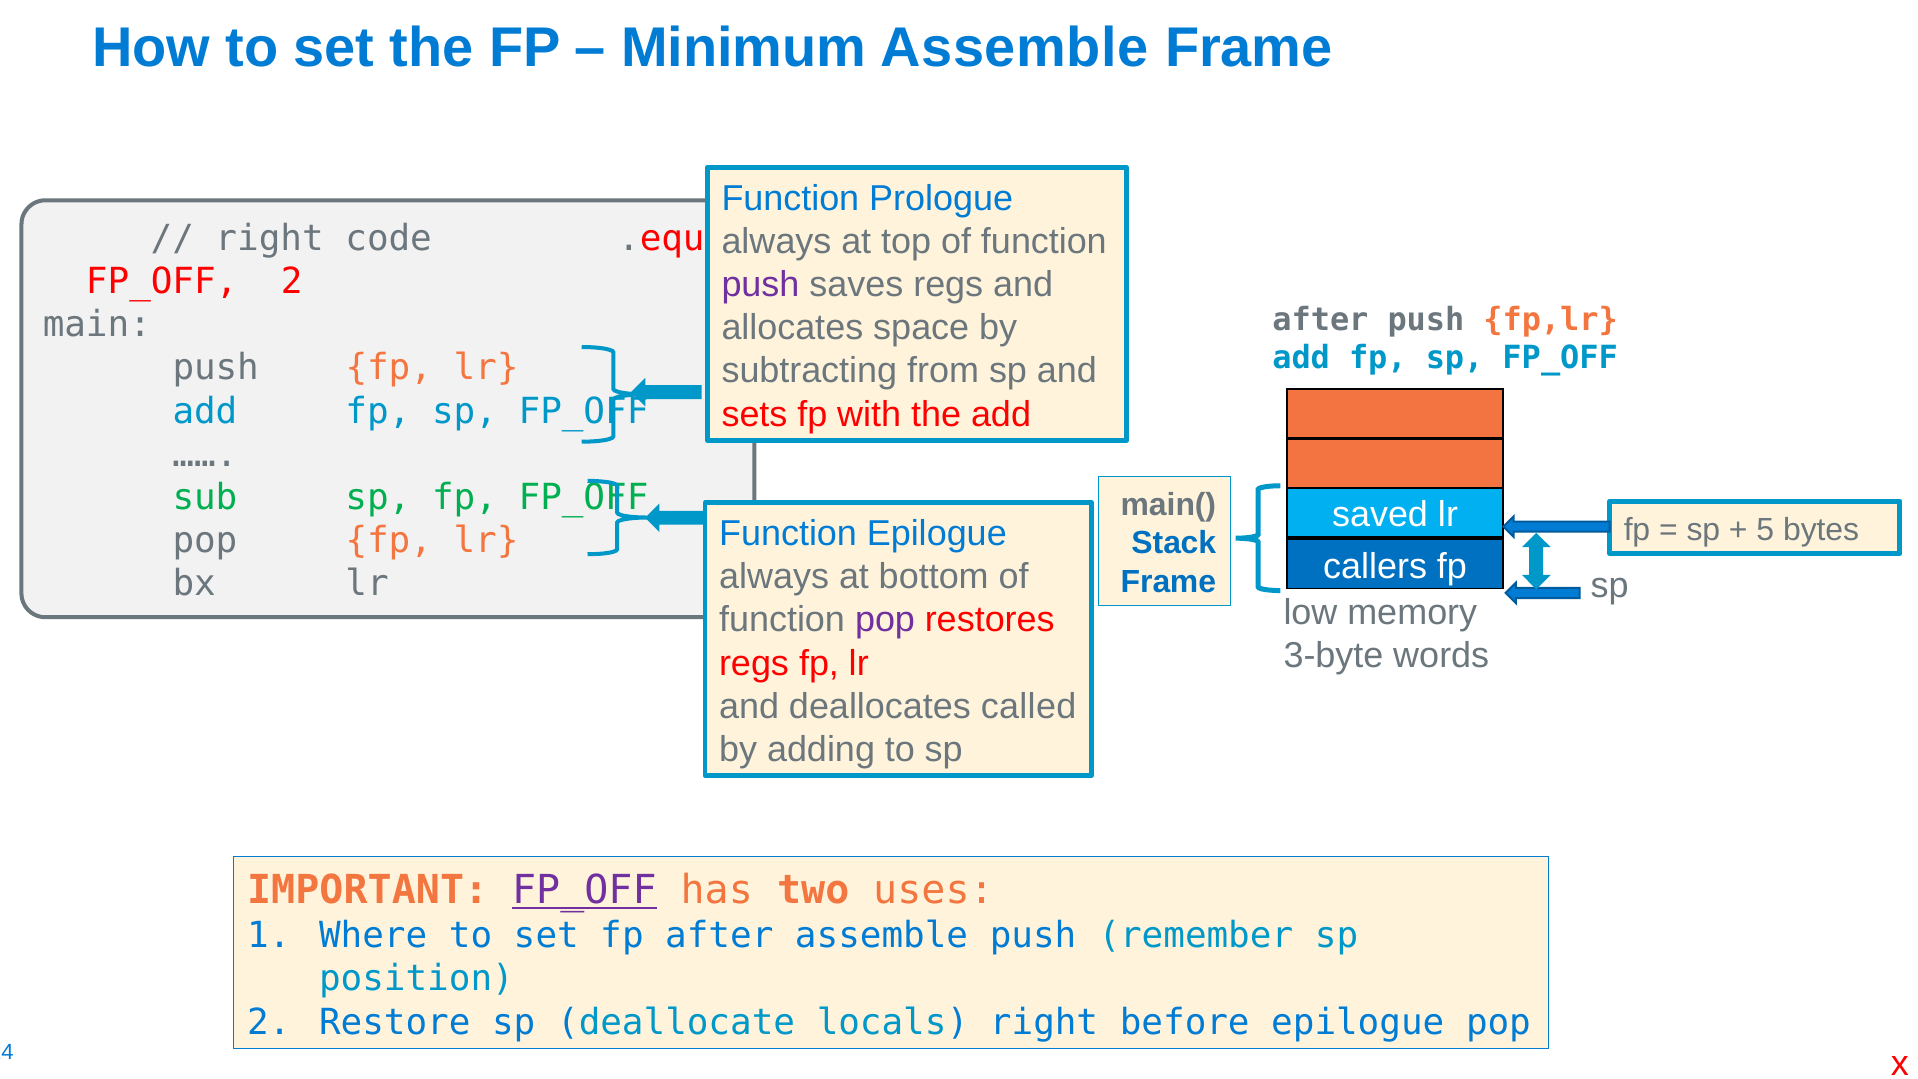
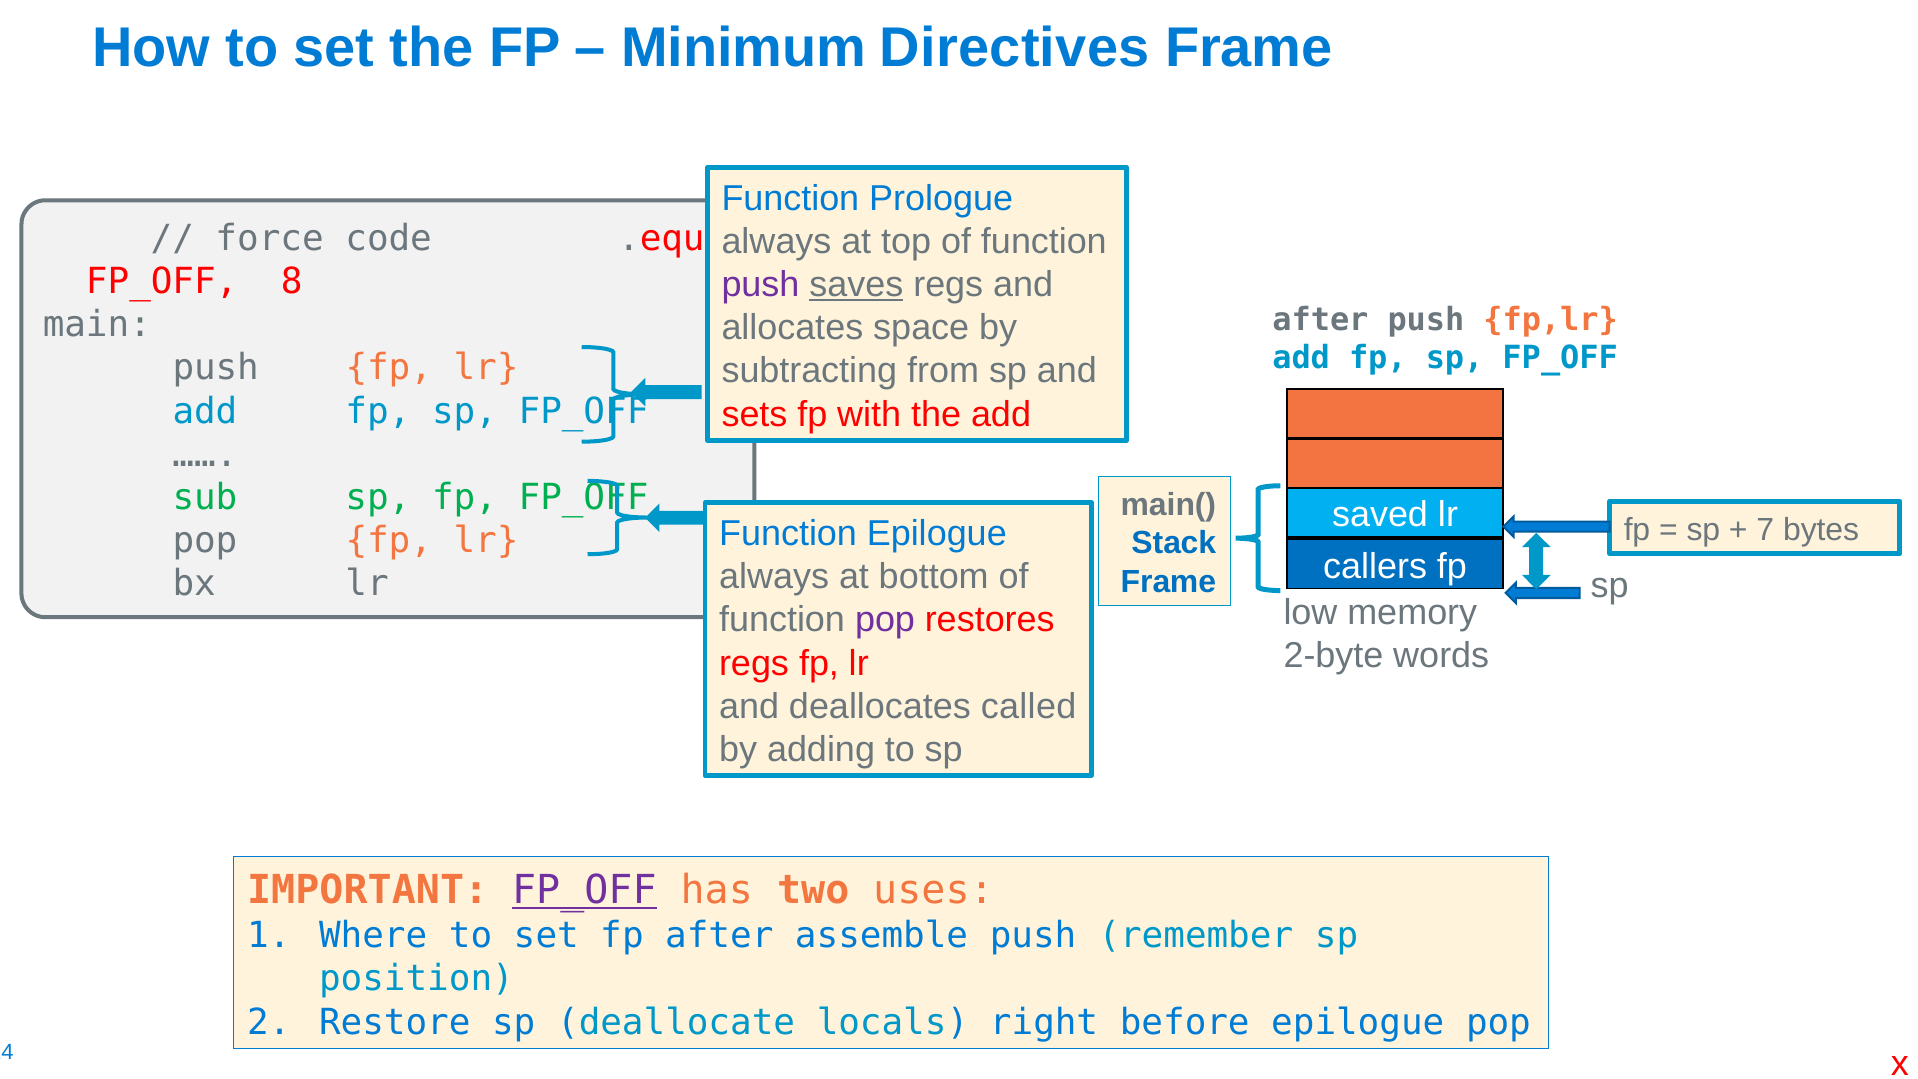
Minimum Assemble: Assemble -> Directives (1015, 48)
right: right -> force (270, 239)
FP_OFF 2: 2 -> 8 (292, 282)
saves underline: none -> present (856, 285)
5: 5 -> 7 (1765, 530)
3-byte: 3-byte -> 2-byte (1333, 656)
